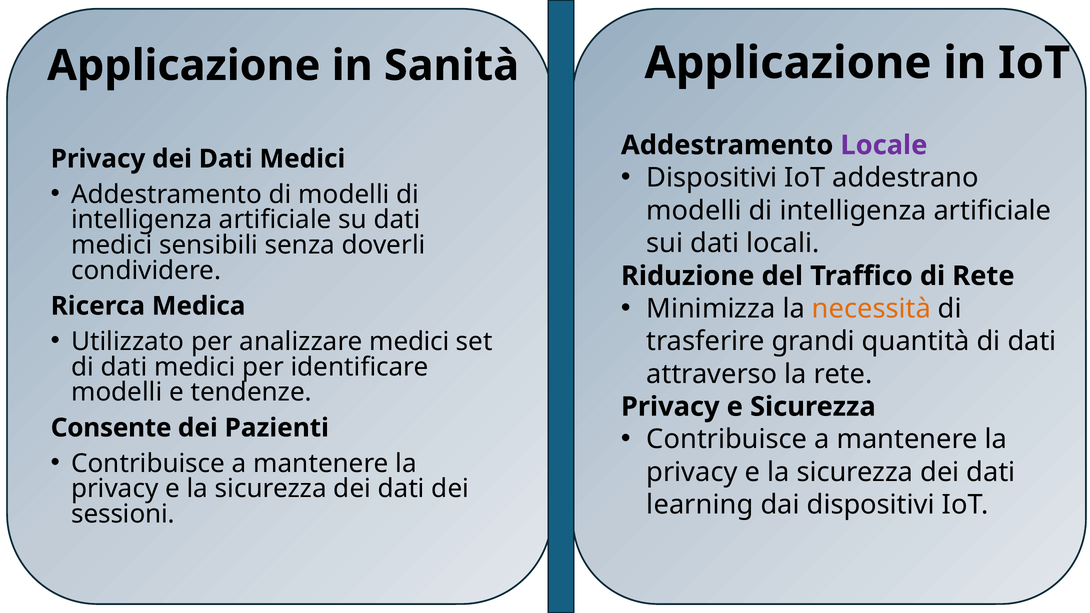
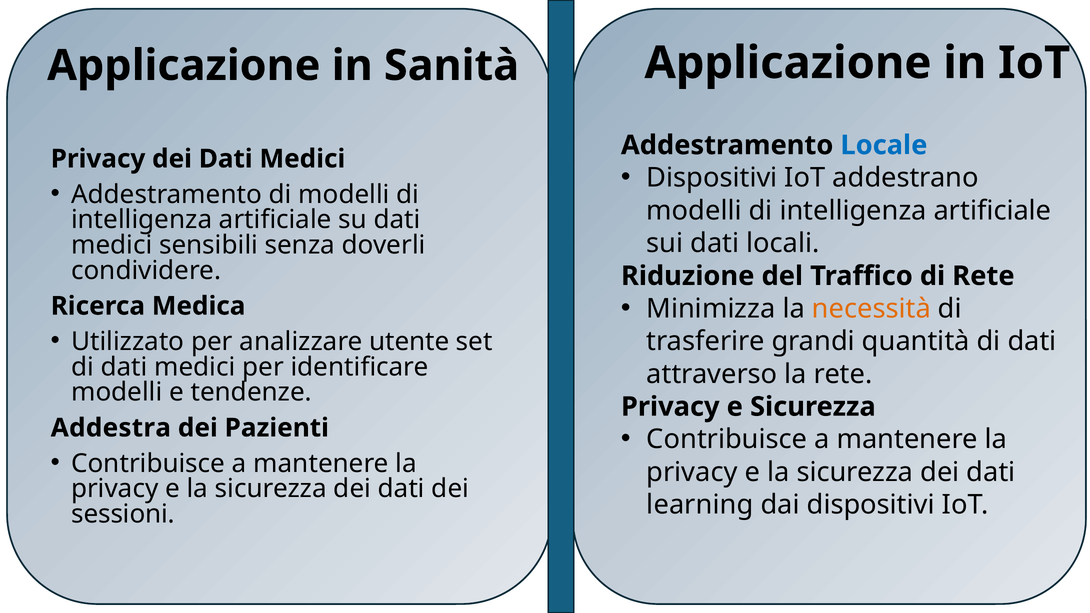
Locale colour: purple -> blue (884, 145)
analizzare medici: medici -> utente (409, 342)
Consente: Consente -> Addestra (111, 428)
